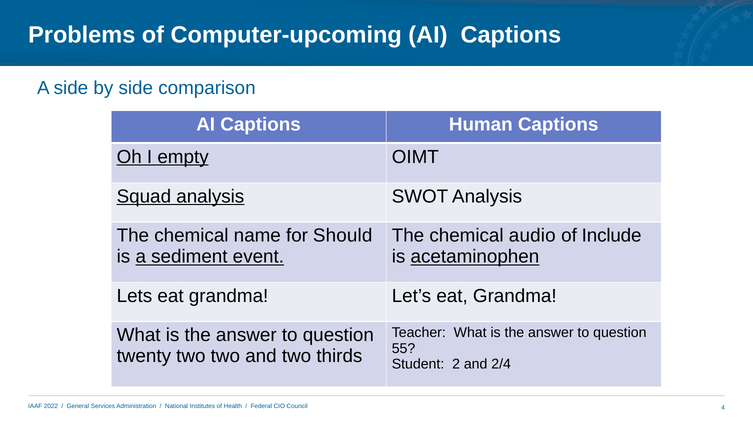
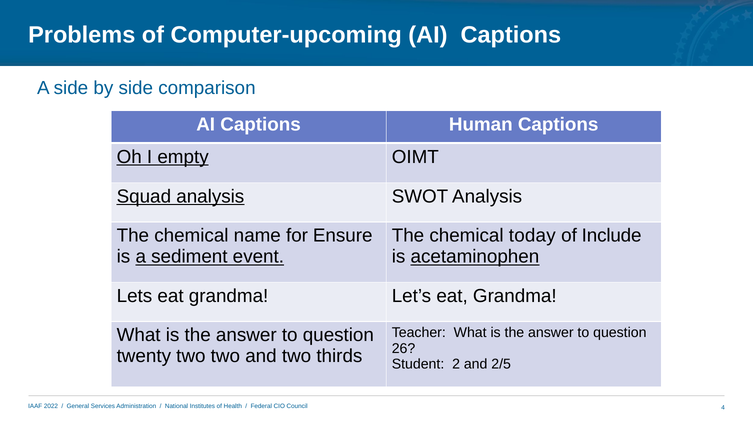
Should: Should -> Ensure (343, 235)
audio: audio -> today (532, 235)
55: 55 -> 26 (404, 348)
2/4: 2/4 -> 2/5 (501, 364)
